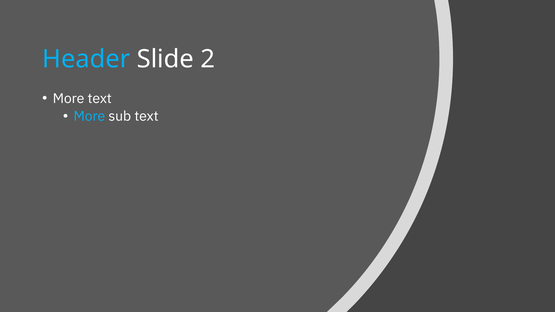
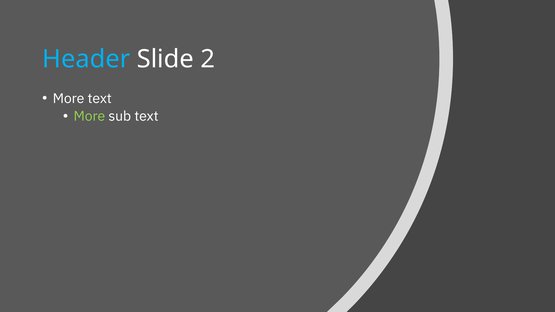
More colour: light blue -> light green (89, 116)
